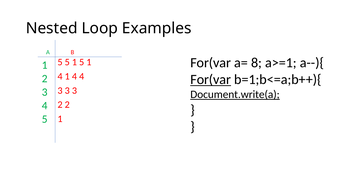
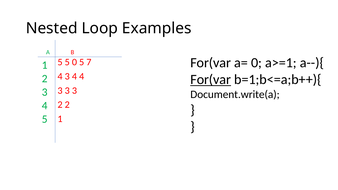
a= 8: 8 -> 0 (257, 63)
5 5 1: 1 -> 0 (74, 62)
1: 1 -> 7 (89, 62)
1: 1 -> 3 (67, 76)
Document.write(a underline: present -> none (235, 95)
